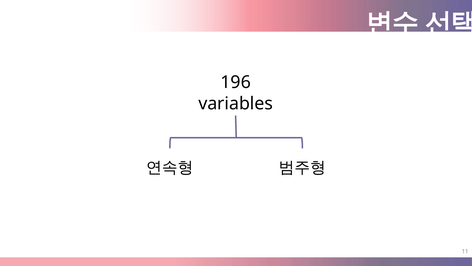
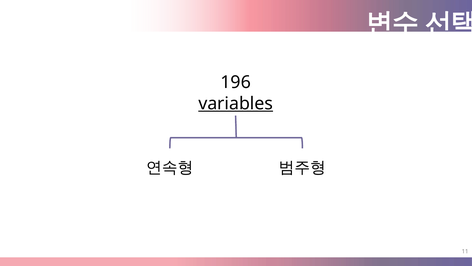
variables underline: none -> present (236, 103)
